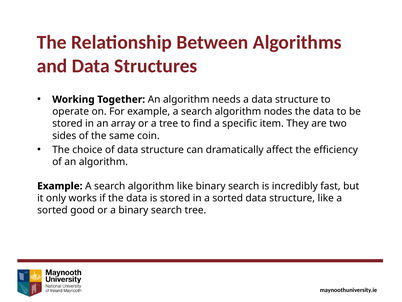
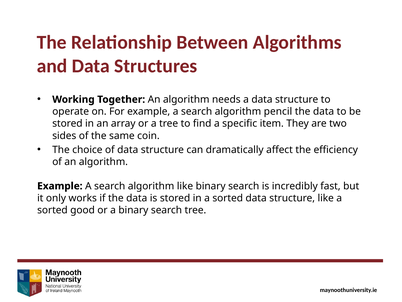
nodes: nodes -> pencil (278, 111)
